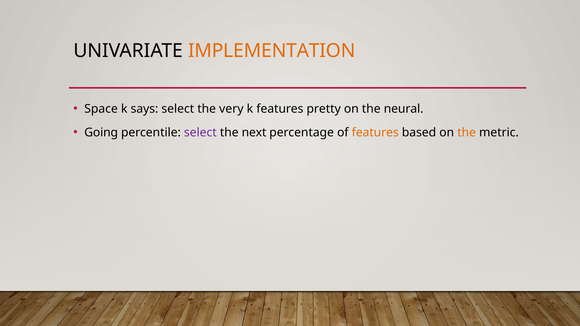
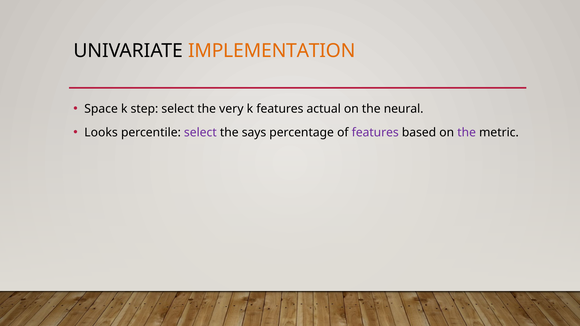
says: says -> step (144, 109)
pretty: pretty -> actual (324, 109)
Going: Going -> Looks (101, 133)
next: next -> says (254, 133)
features colour: orange -> purple (375, 133)
the colour: orange -> purple (467, 133)
